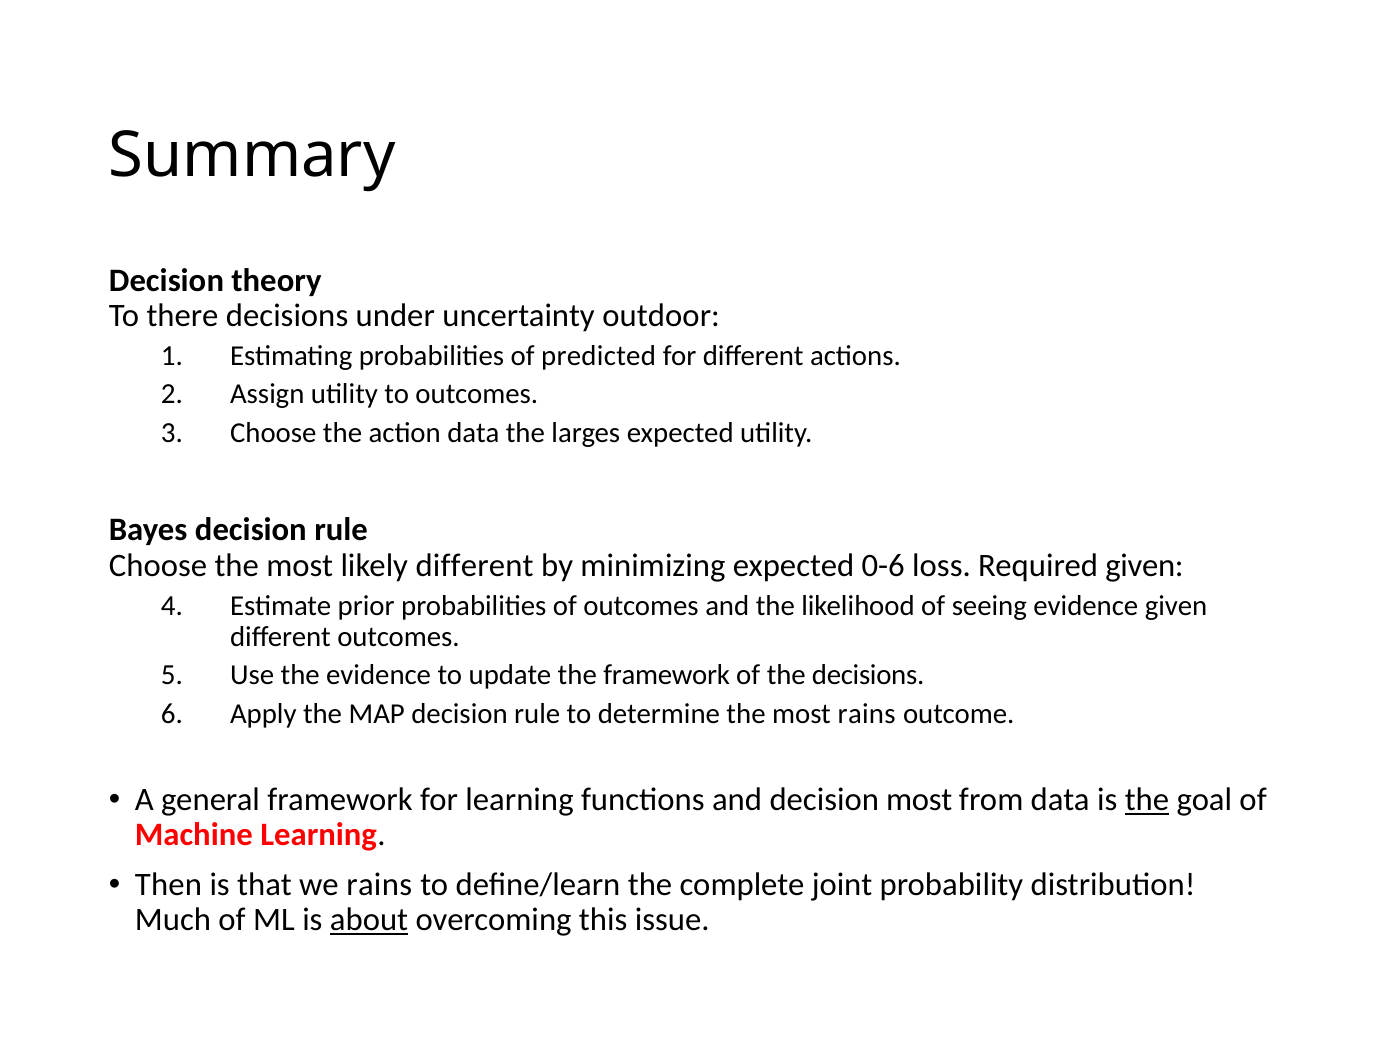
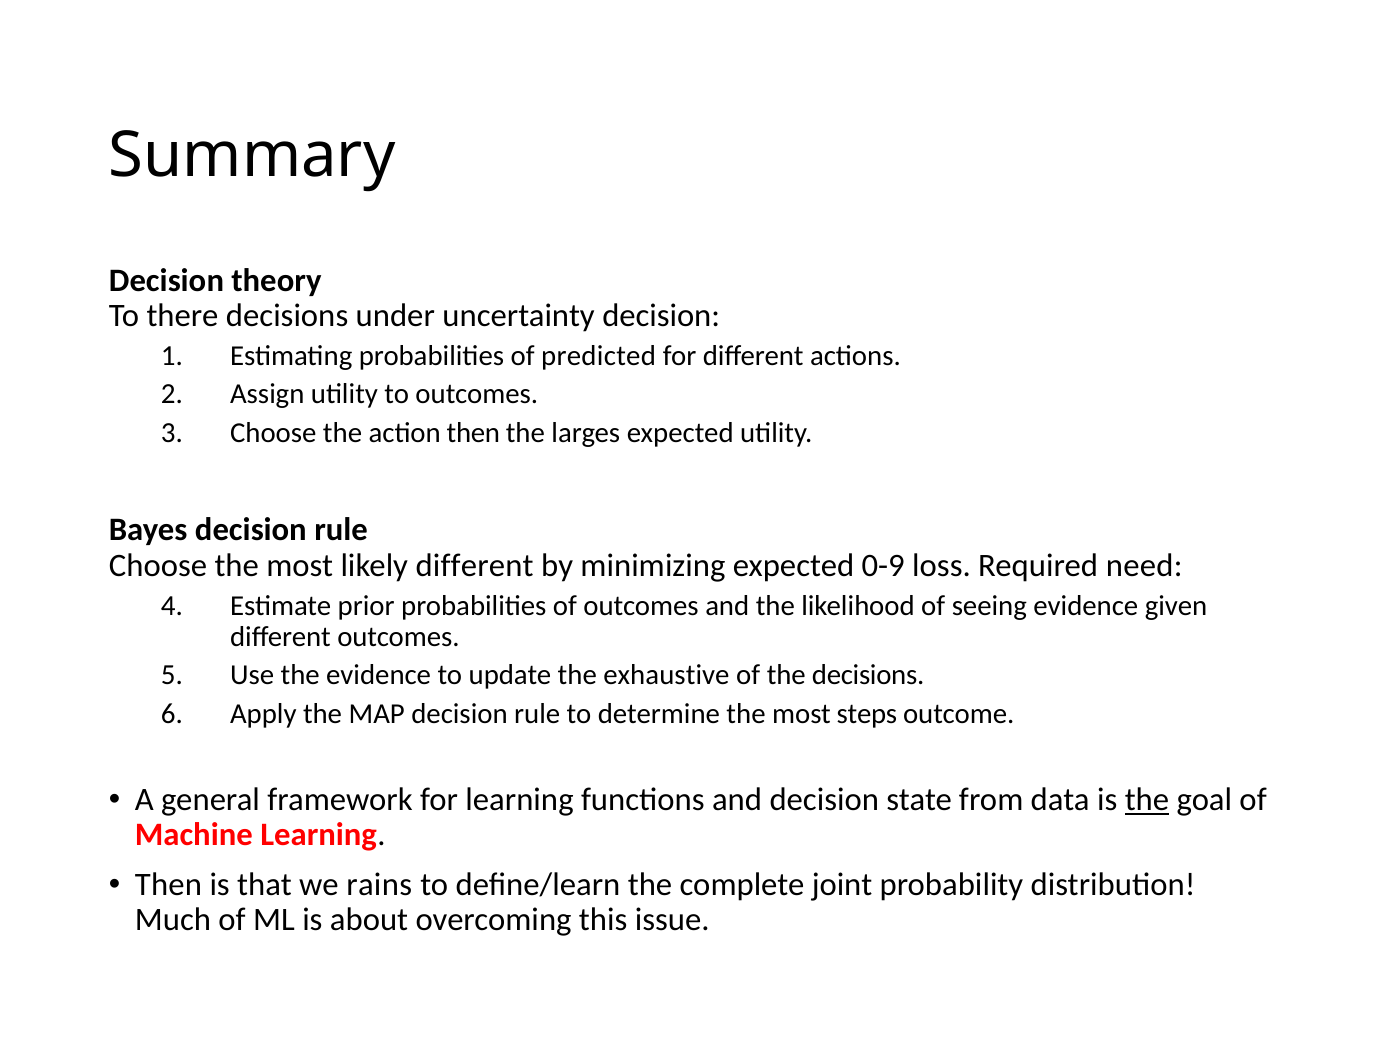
uncertainty outdoor: outdoor -> decision (661, 316)
action data: data -> then (473, 433)
0-6: 0-6 -> 0-9 (883, 565)
Required given: given -> need (1144, 565)
the framework: framework -> exhaustive (666, 675)
most rains: rains -> steps (867, 714)
decision most: most -> state (919, 800)
about underline: present -> none (369, 920)
